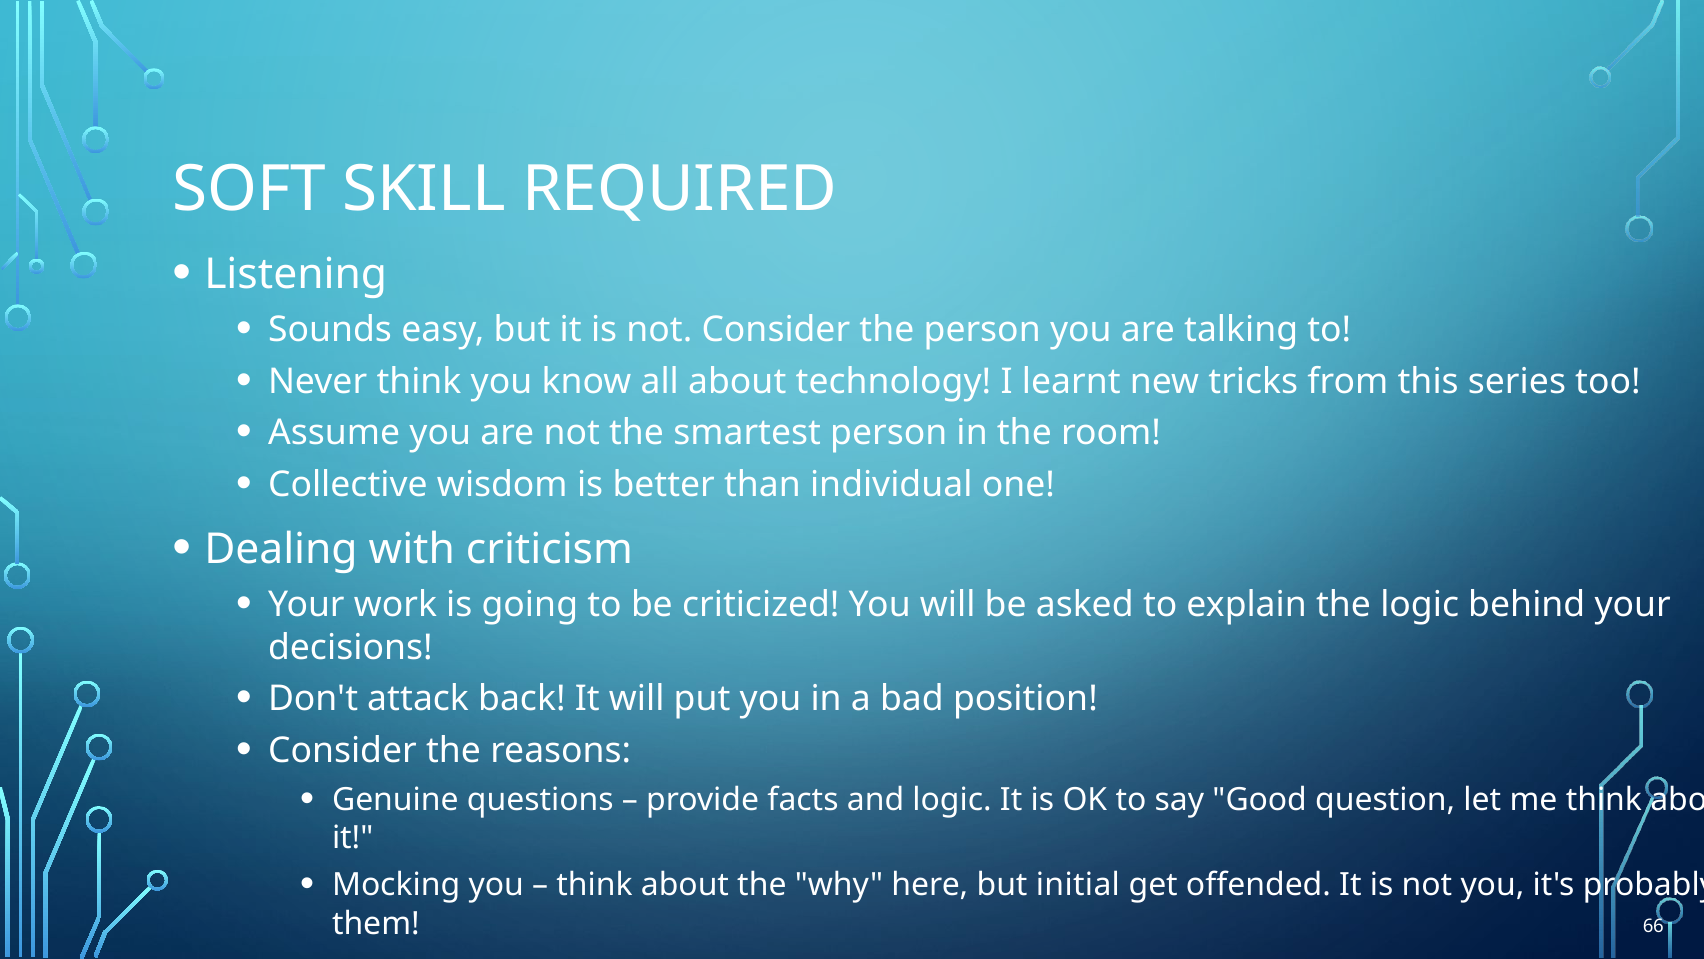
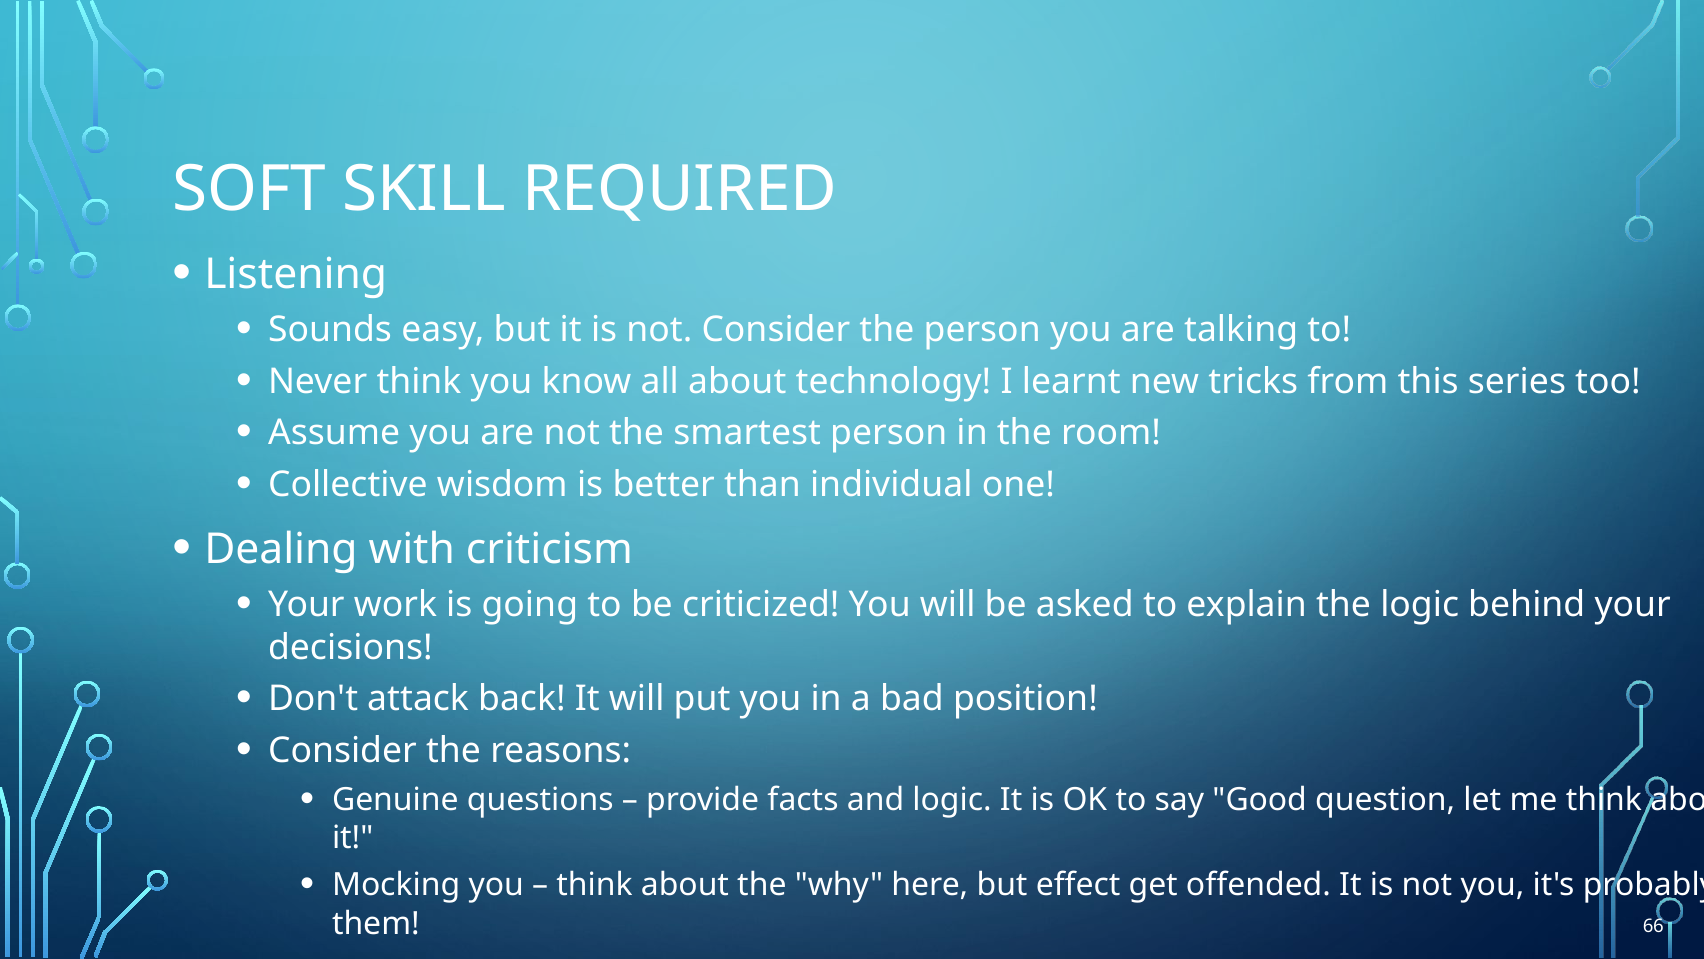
initial: initial -> effect (1078, 885)
